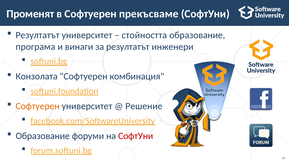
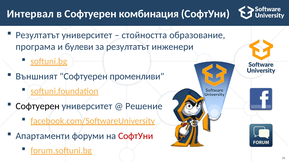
Променят: Променят -> Интервал (30, 14)
прекъсваме: прекъсваме -> комбинация (149, 14)
винаги: винаги -> булеви (79, 47)
Конзолата: Конзолата -> Външният (37, 77)
комбинация: комбинация -> променливи (137, 77)
Софтуерен colour: orange -> black (38, 106)
Образование: Образование -> Апартаменти (43, 136)
